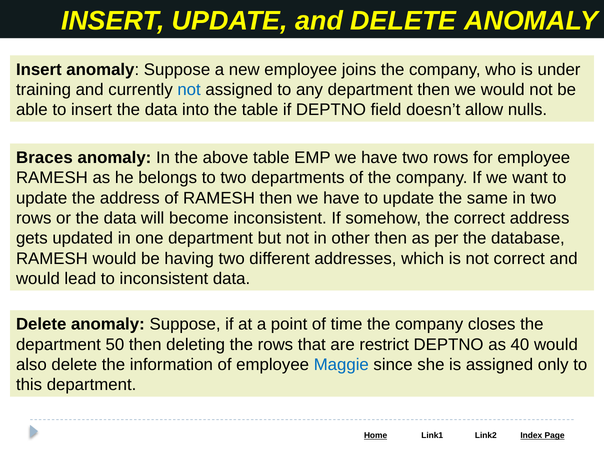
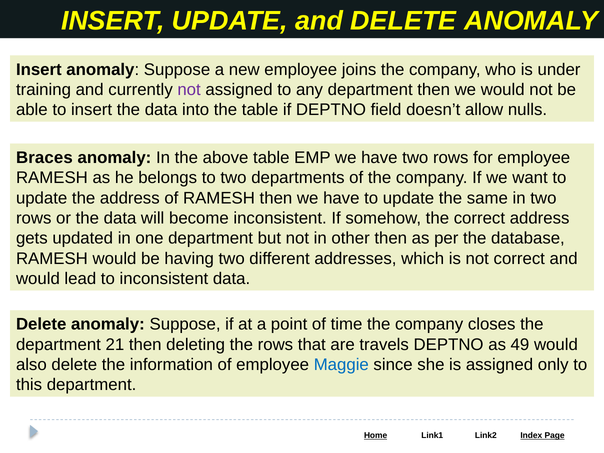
not colour: blue -> purple (189, 90)
50: 50 -> 21 (115, 345)
restrict: restrict -> travels (384, 345)
40: 40 -> 49 (520, 345)
